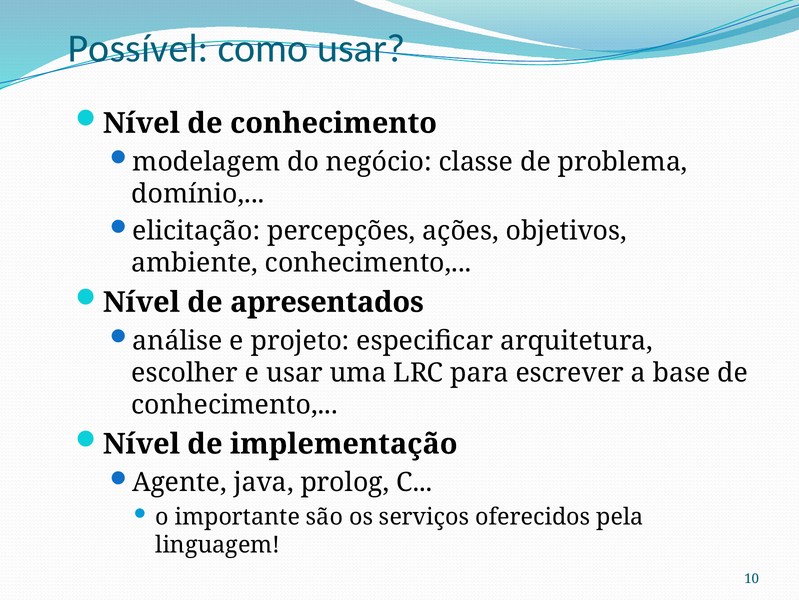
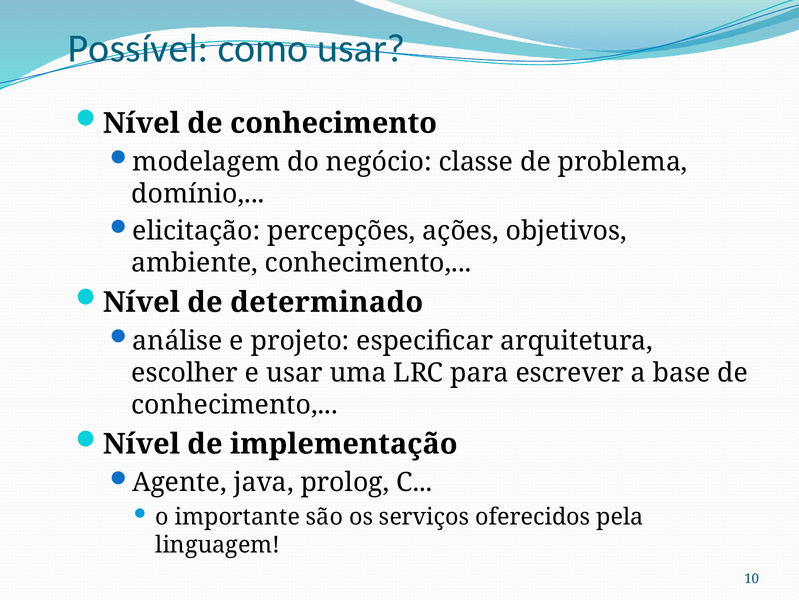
apresentados: apresentados -> determinado (327, 302)
